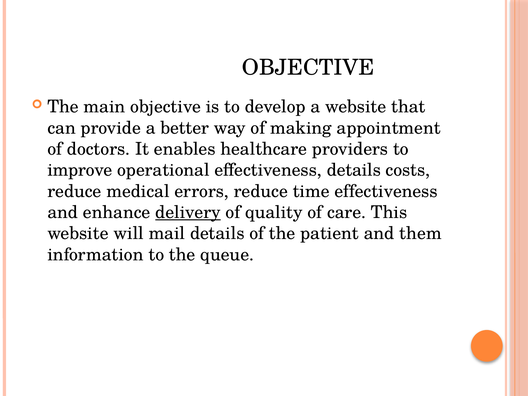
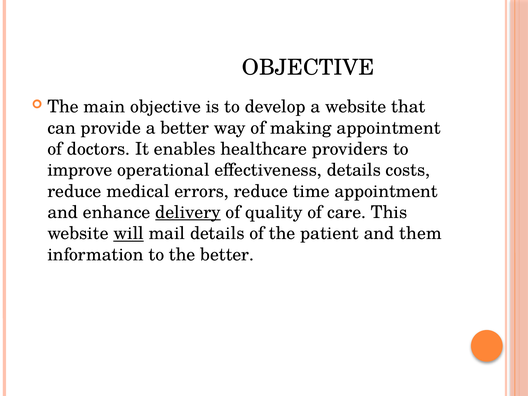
time effectiveness: effectiveness -> appointment (386, 191)
will underline: none -> present (129, 234)
the queue: queue -> better (227, 255)
